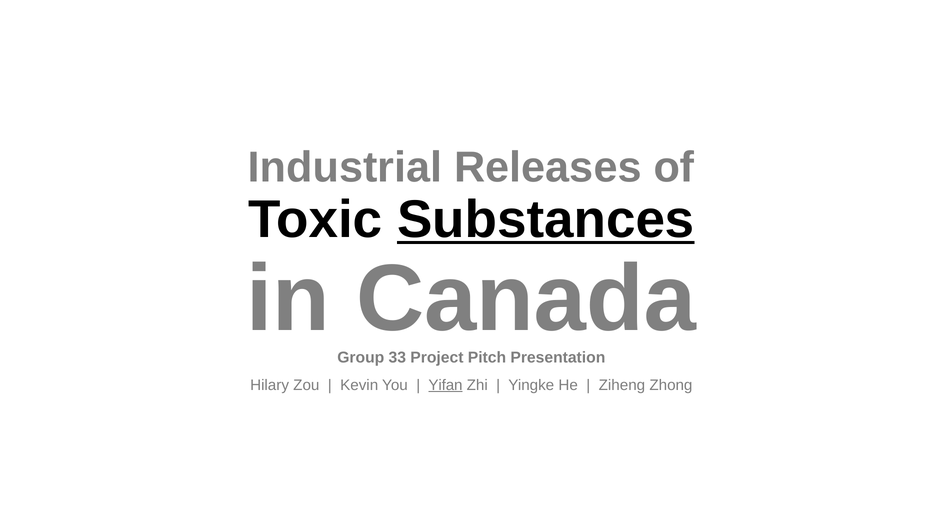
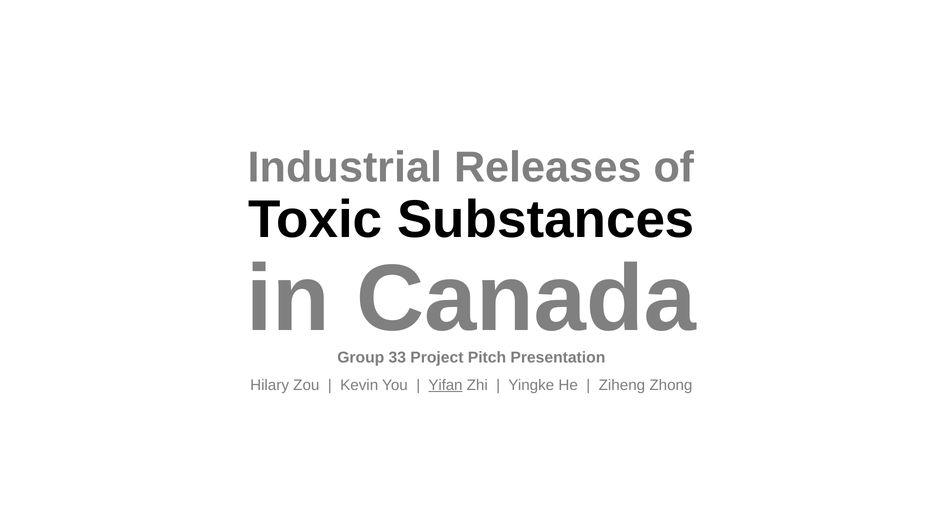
Substances underline: present -> none (546, 219)
